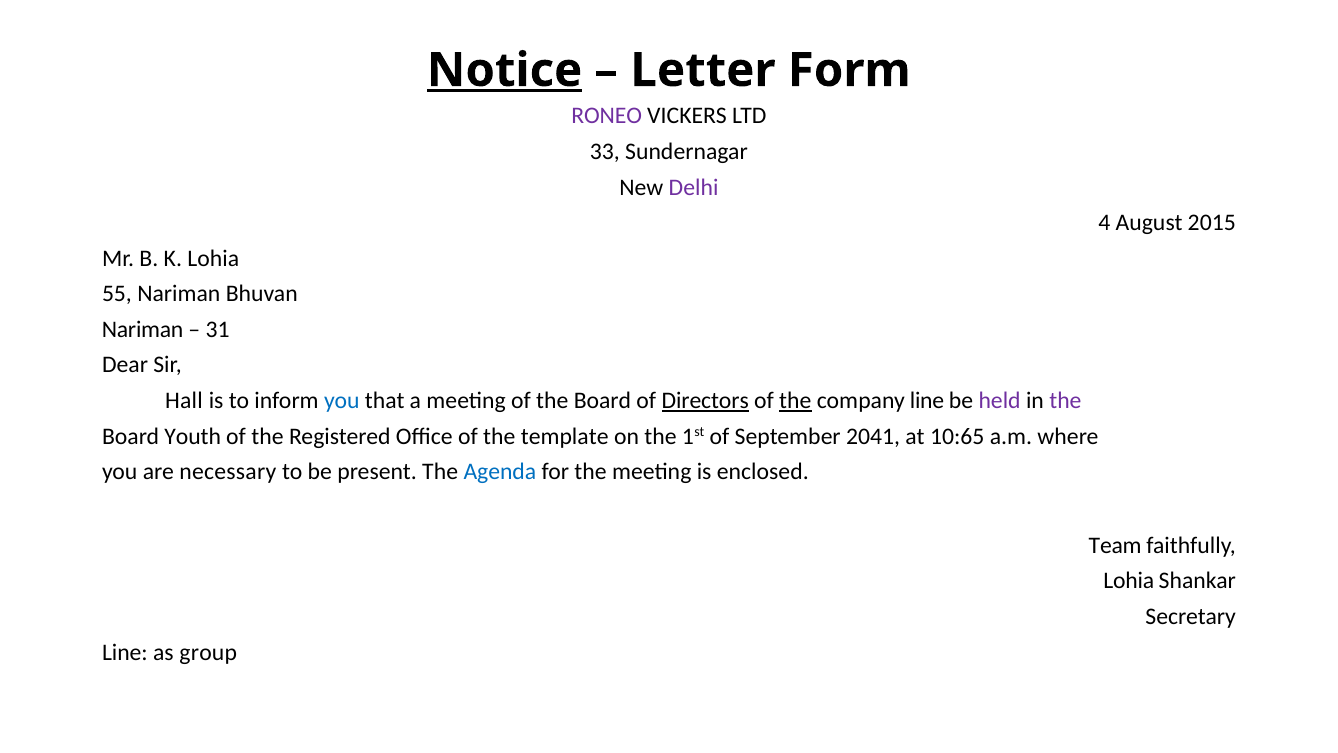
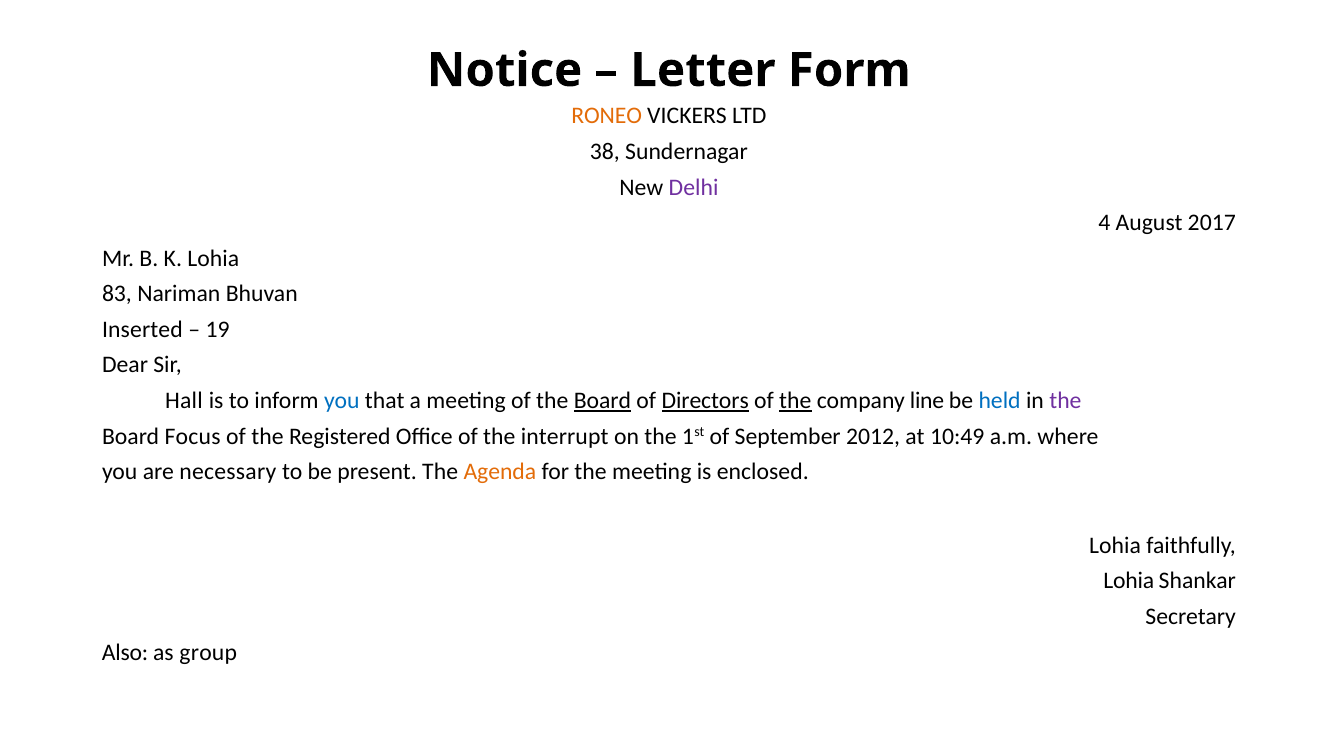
Notice underline: present -> none (505, 70)
RONEO colour: purple -> orange (607, 116)
33: 33 -> 38 (605, 152)
2015: 2015 -> 2017 (1212, 223)
55: 55 -> 83 (117, 294)
Nariman: Nariman -> Inserted (142, 329)
31: 31 -> 19 (218, 329)
Board underline: none -> present (602, 400)
held colour: purple -> blue (1000, 400)
Youth: Youth -> Focus (193, 436)
template: template -> interrupt (565, 436)
2041: 2041 -> 2012 (873, 436)
10:65: 10:65 -> 10:49 (957, 436)
Agenda colour: blue -> orange (500, 472)
Team: Team -> Lohia (1115, 545)
Line: Line -> Also (125, 652)
